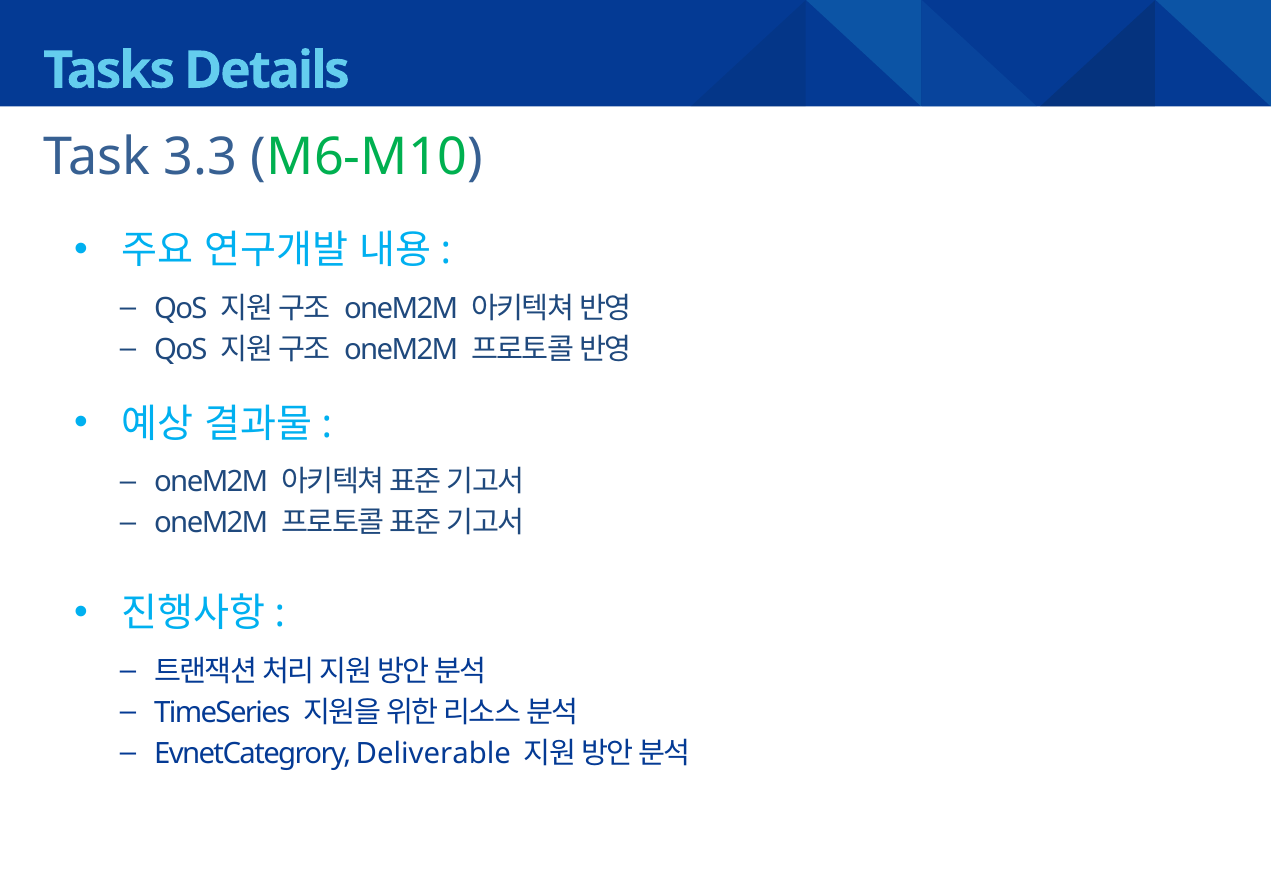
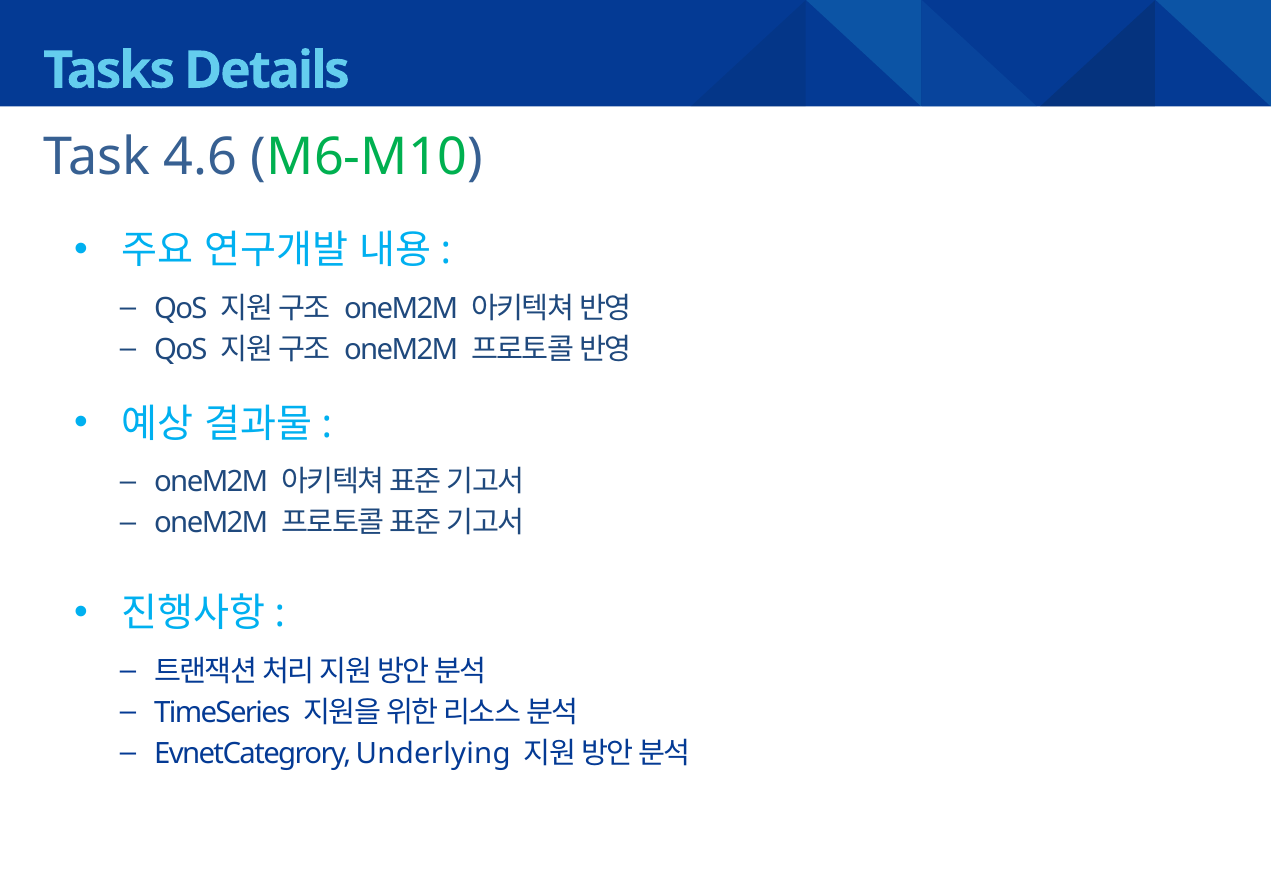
3.3: 3.3 -> 4.6 (201, 157)
Deliverable: Deliverable -> Underlying (433, 753)
